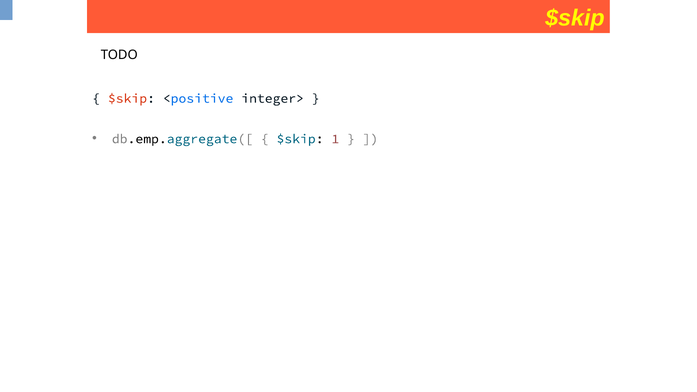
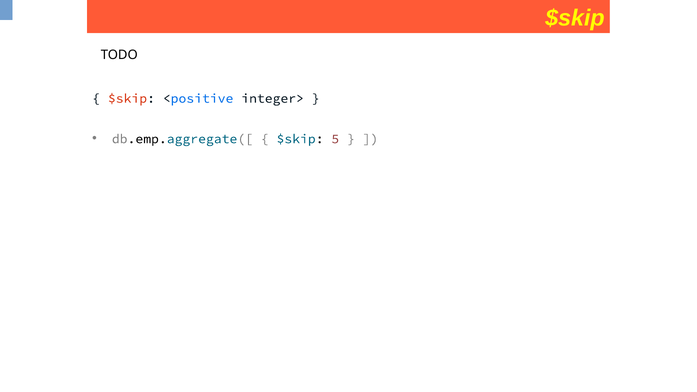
1: 1 -> 5 (335, 139)
